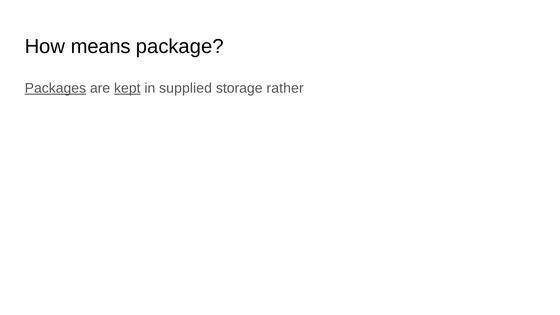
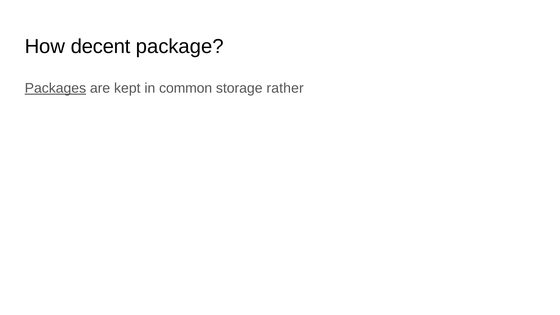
means: means -> decent (101, 46)
kept underline: present -> none (127, 88)
supplied: supplied -> common (186, 88)
